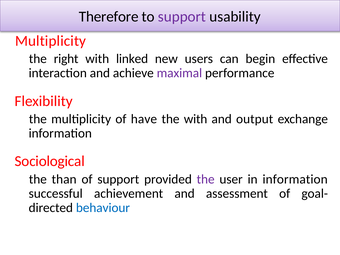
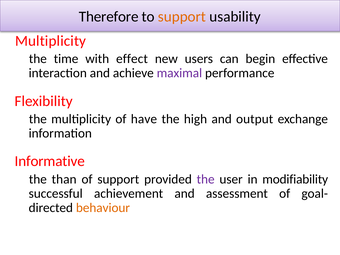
support colour: purple -> orange (182, 17)
right: right -> time (66, 59)
linked: linked -> effect (132, 59)
the with: with -> high (196, 119)
Sociological: Sociological -> Informative (50, 161)
in information: information -> modifiability (295, 179)
behaviour colour: blue -> orange (103, 208)
